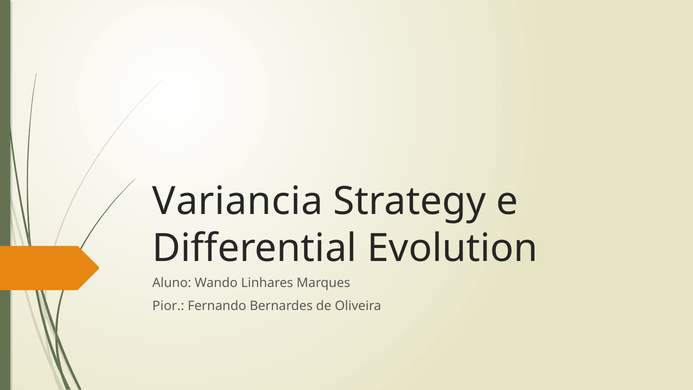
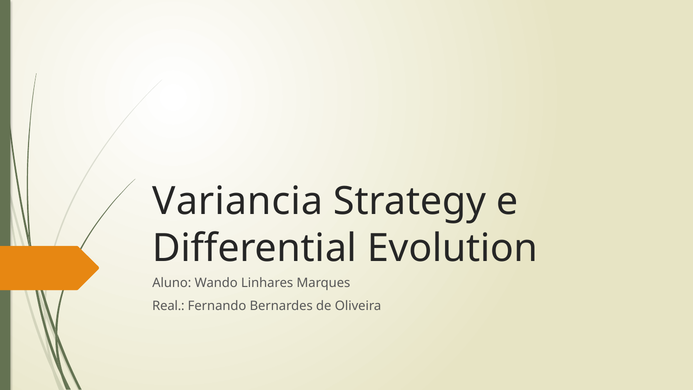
Pior: Pior -> Real (168, 306)
